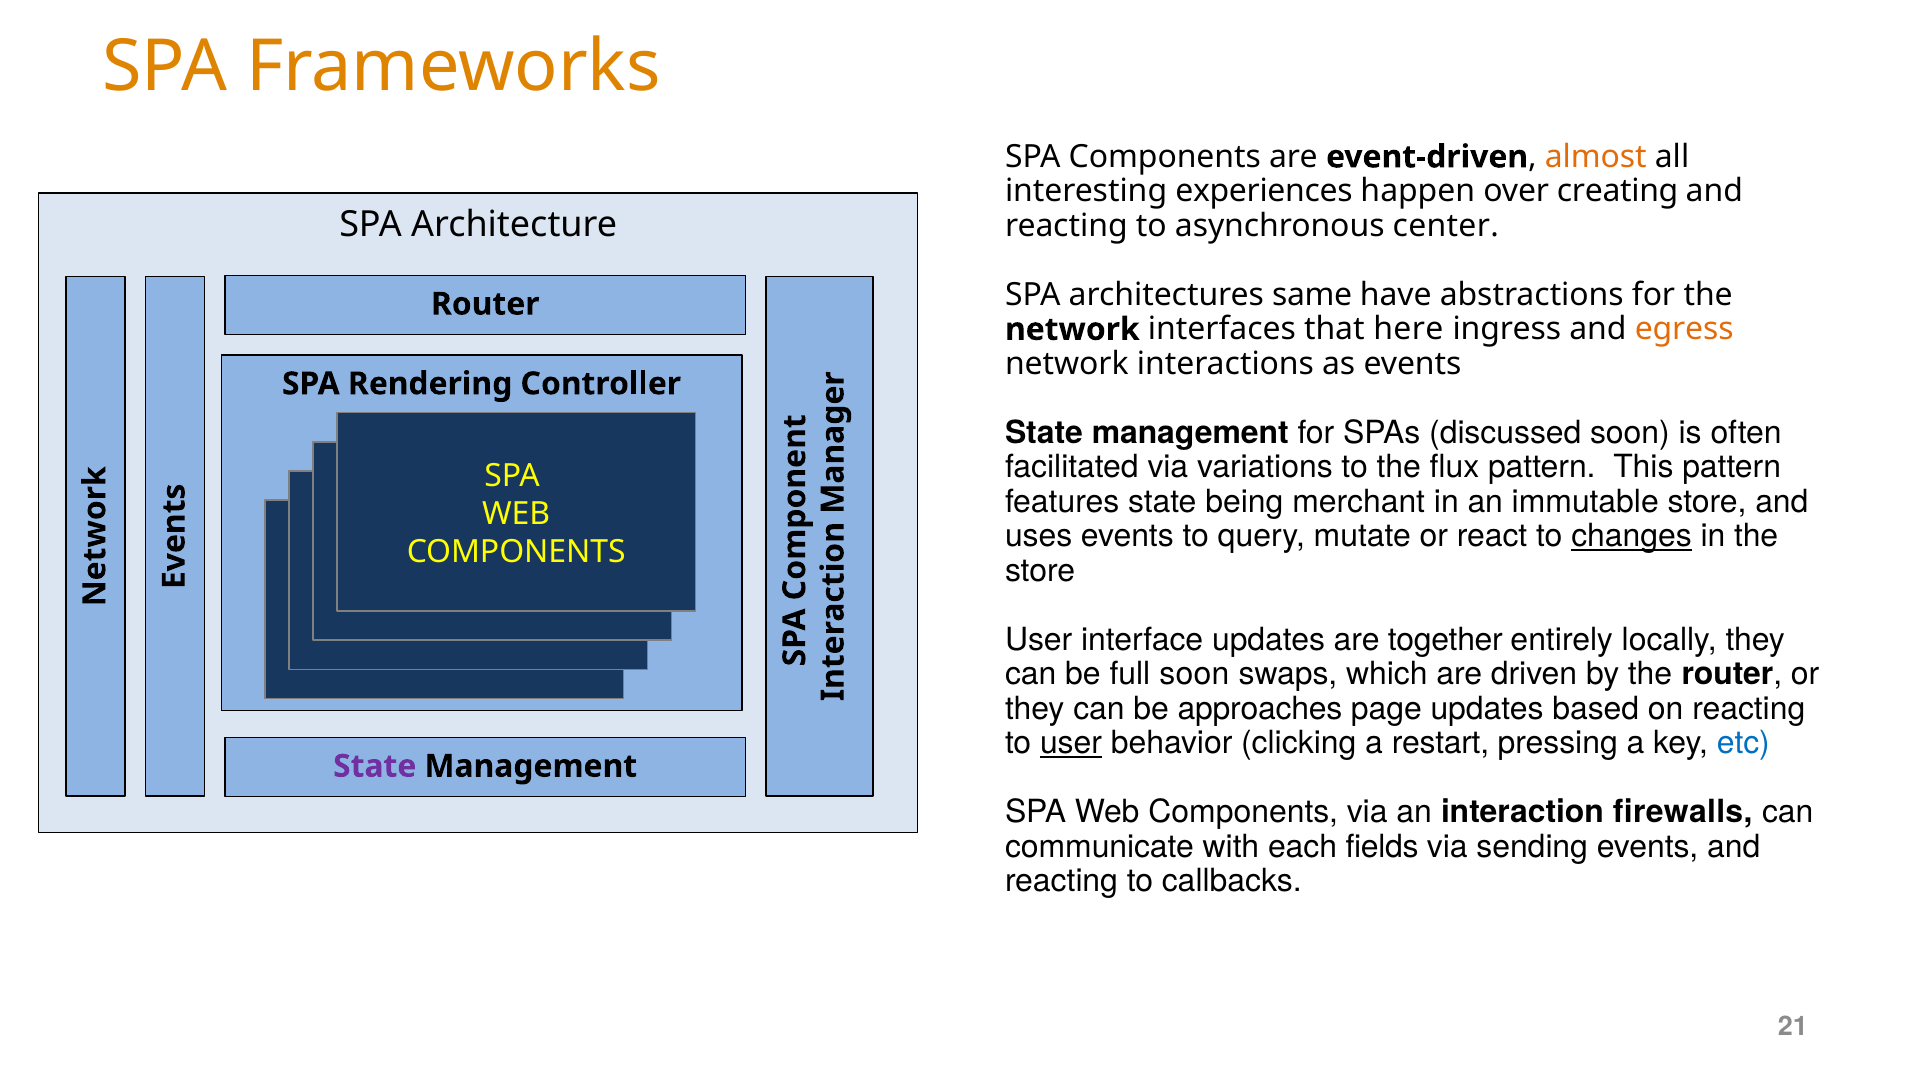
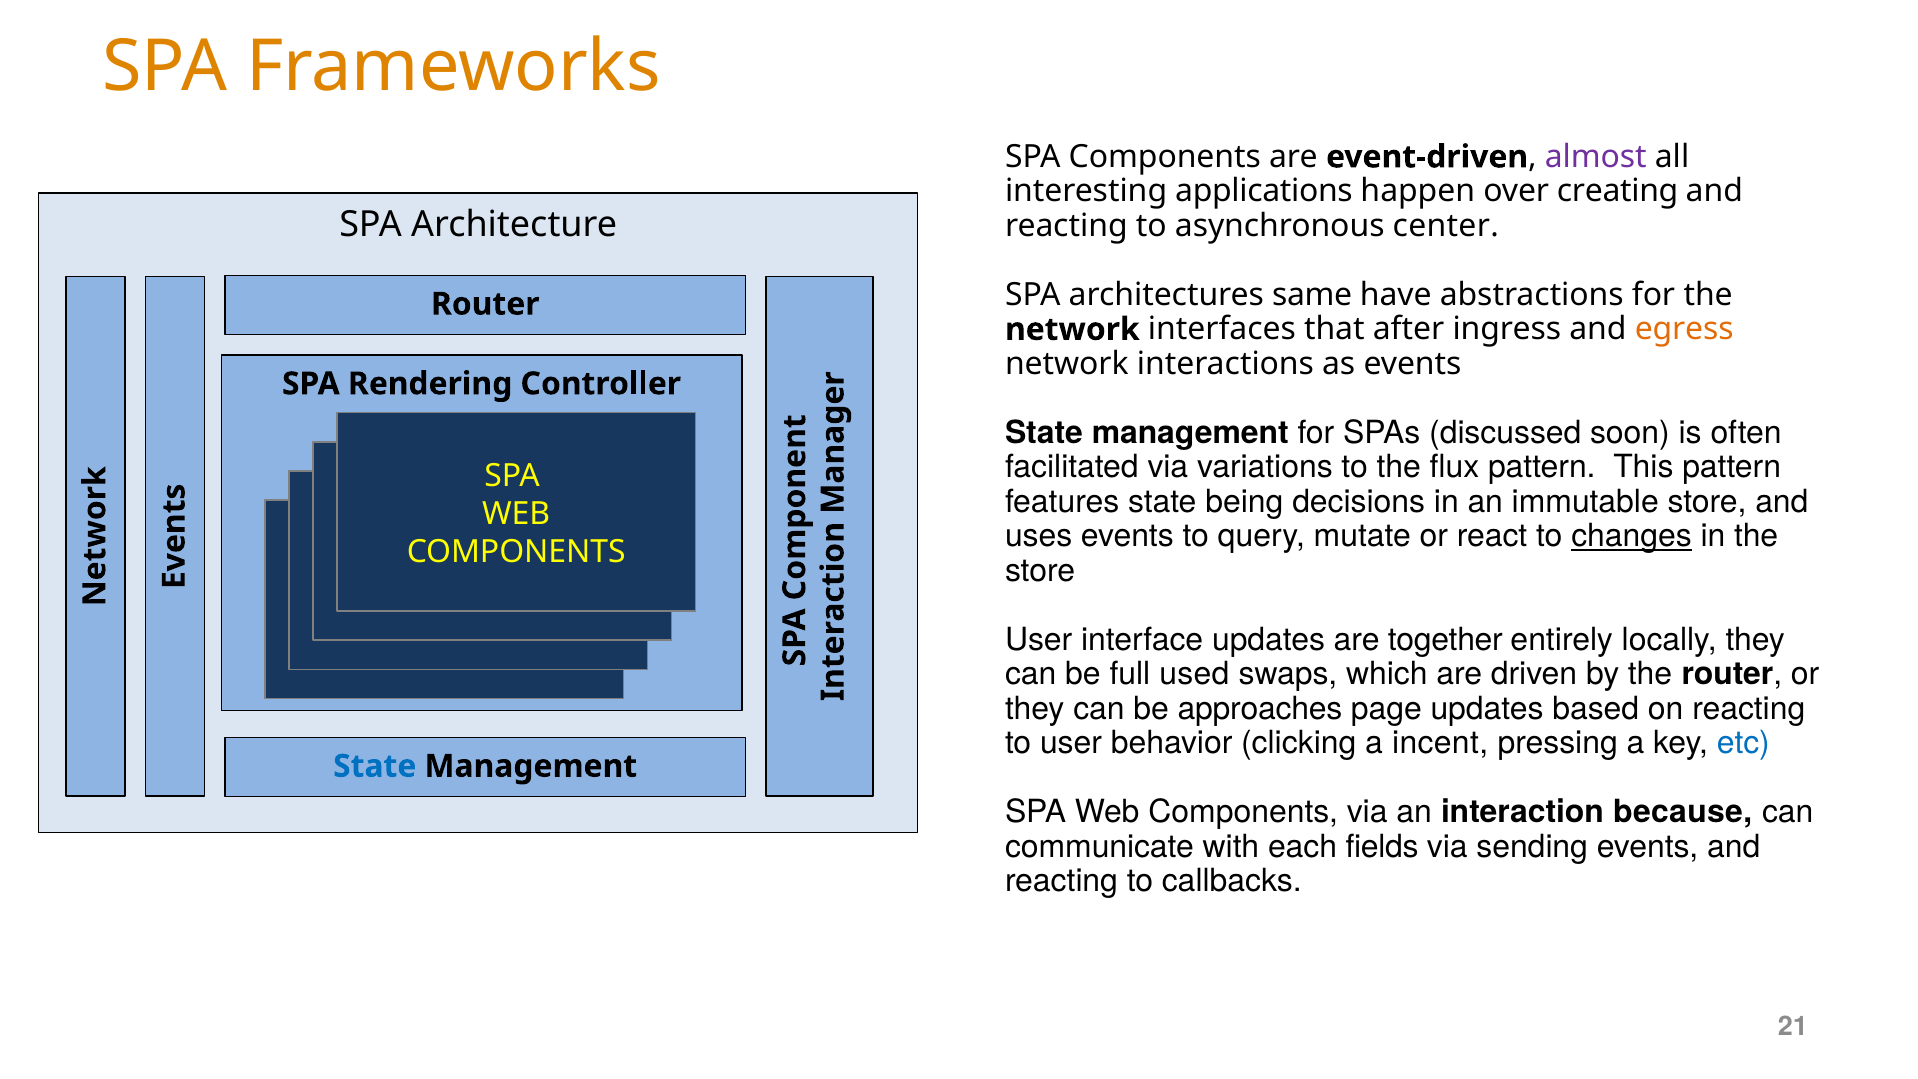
almost colour: orange -> purple (1596, 157)
experiences: experiences -> applications (1264, 191)
here: here -> after (1409, 329)
merchant: merchant -> decisions (1359, 502)
full soon: soon -> used (1194, 674)
user underline: present -> none (1071, 743)
restart: restart -> incent (1440, 743)
State colour: purple -> blue (375, 766)
firewalls: firewalls -> because (1683, 812)
